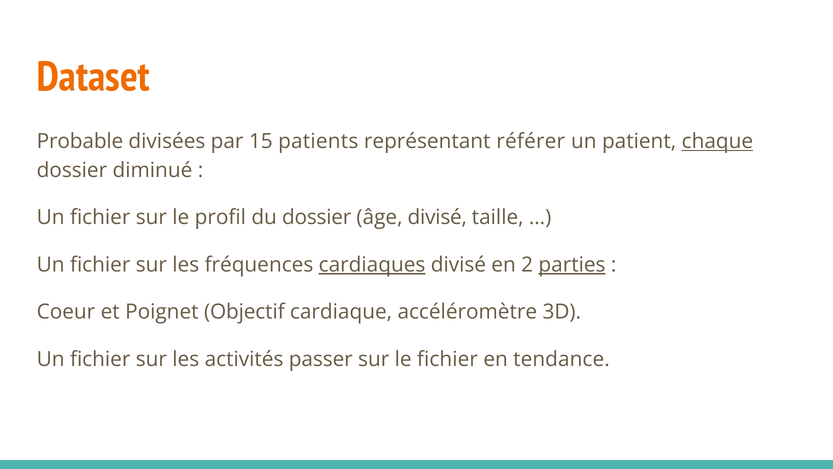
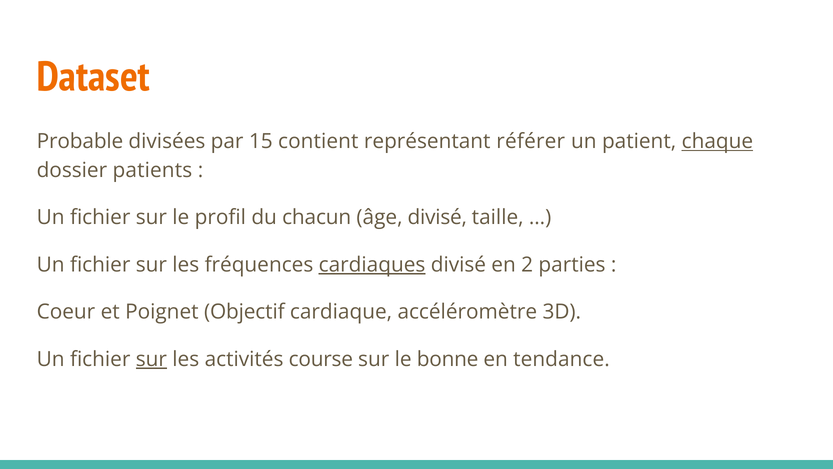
patients: patients -> contient (318, 141)
diminué: diminué -> patients (152, 170)
du dossier: dossier -> chacun (317, 217)
parties underline: present -> none (572, 265)
sur underline: none -> present (151, 359)
passer: passer -> course (321, 359)
le fichier: fichier -> bonne (448, 359)
